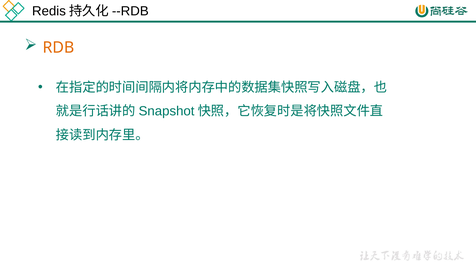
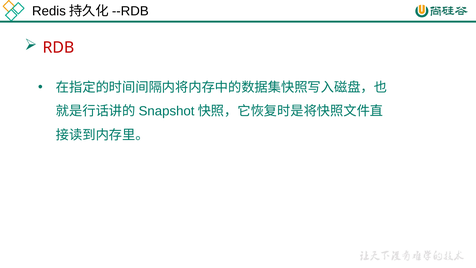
RDB colour: orange -> red (58, 47)
